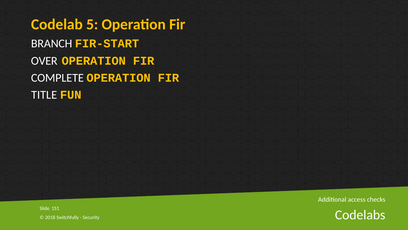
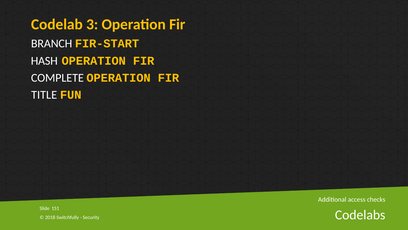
5: 5 -> 3 (92, 25)
OVER: OVER -> HASH (44, 61)
